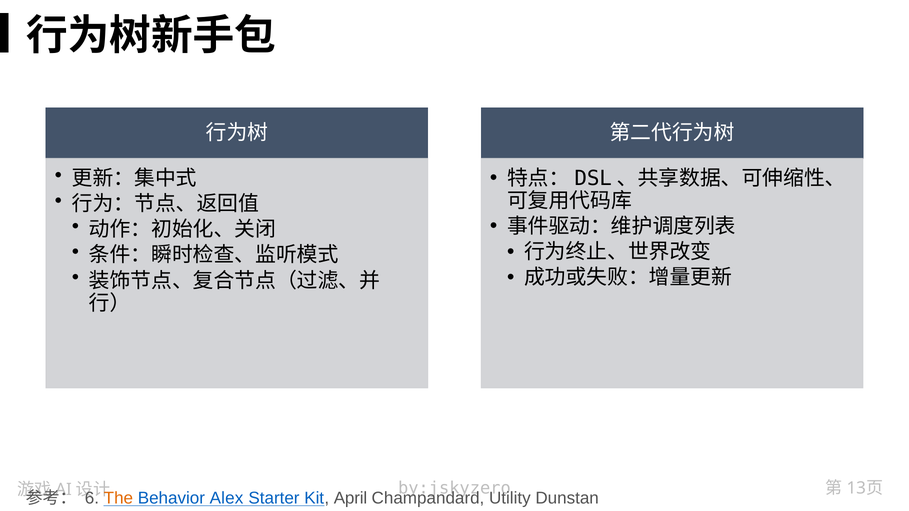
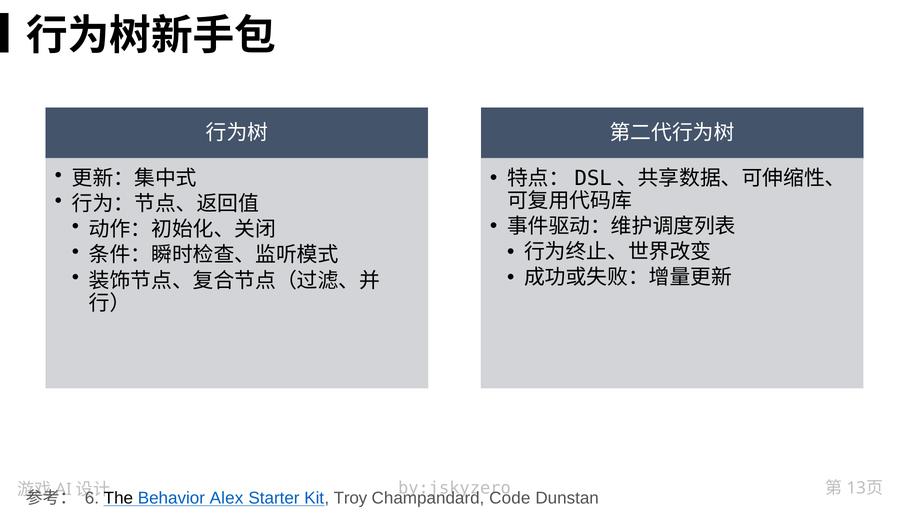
The colour: orange -> black (118, 499)
April: April -> Troy (350, 499)
Utility: Utility -> Code (510, 499)
